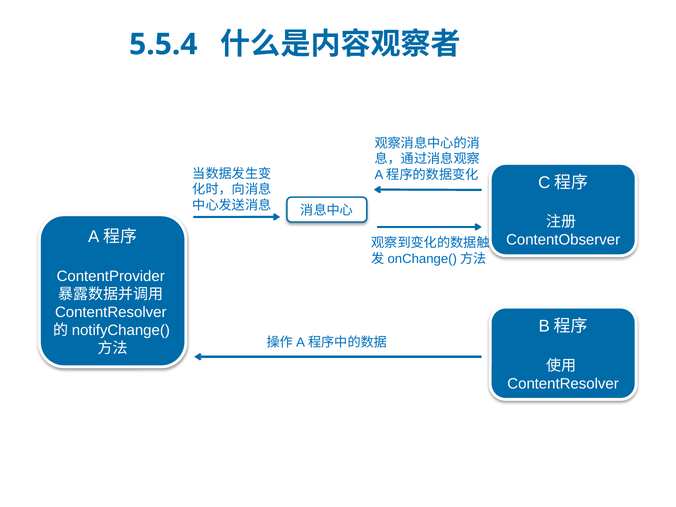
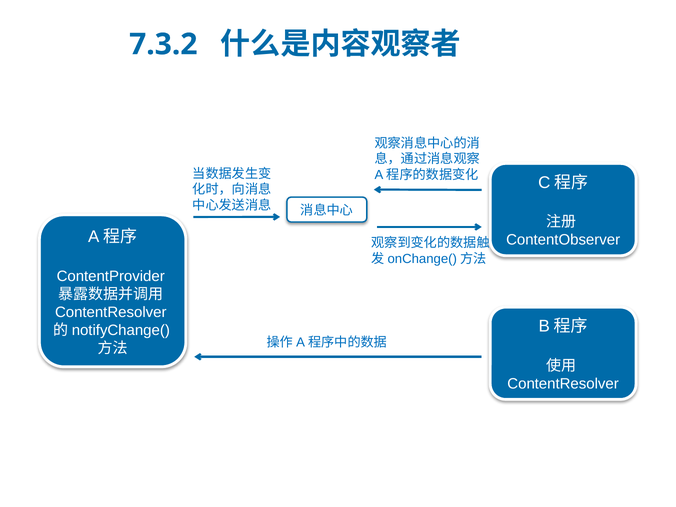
5.5.4: 5.5.4 -> 7.3.2 (163, 44)
